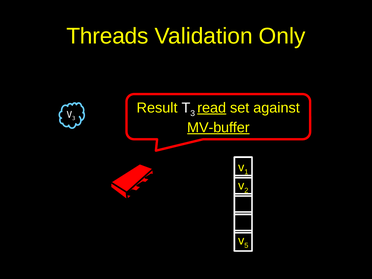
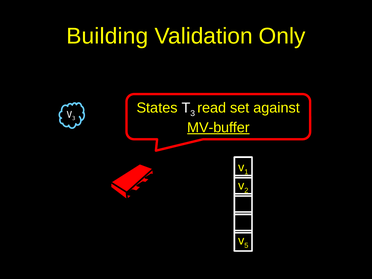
Threads: Threads -> Building (107, 36)
Result: Result -> States (157, 108)
read underline: present -> none (212, 108)
